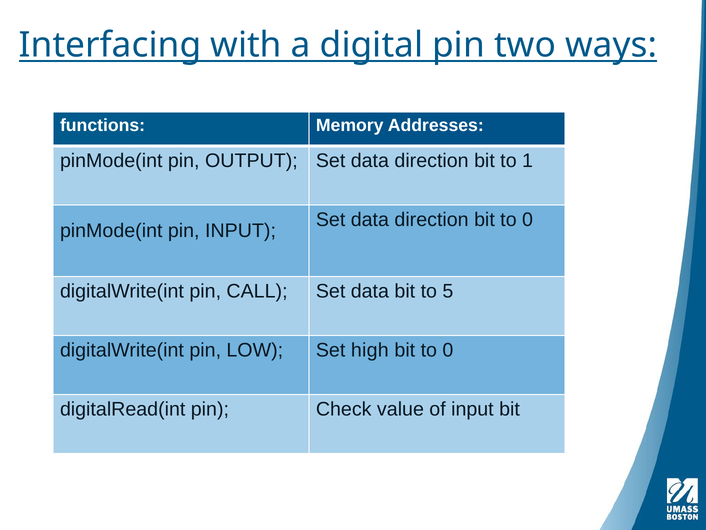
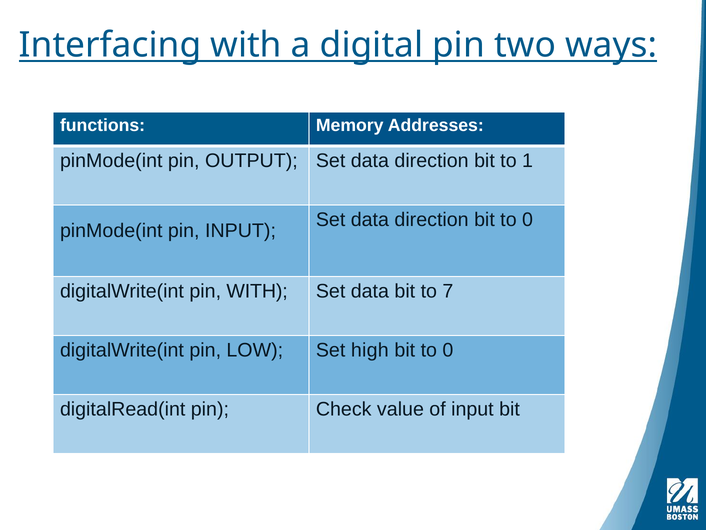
pin CALL: CALL -> WITH (257, 291)
5: 5 -> 7 (448, 291)
